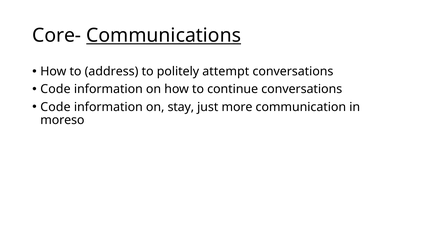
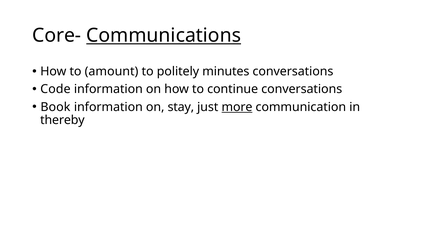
address: address -> amount (112, 72)
attempt: attempt -> minutes (226, 72)
Code: Code -> Book (55, 107)
more underline: none -> present (237, 107)
moreso: moreso -> thereby (62, 121)
